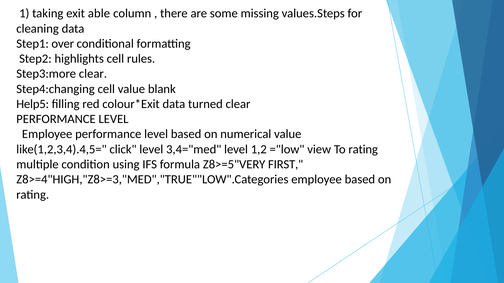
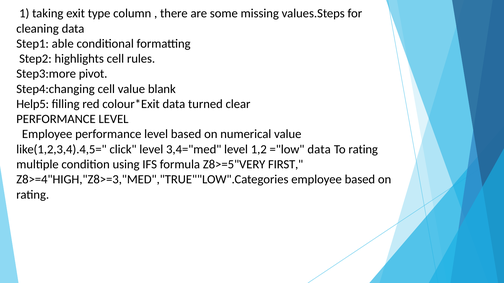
able: able -> type (99, 13)
over: over -> able (63, 44)
Step3:more clear: clear -> pivot (93, 74)
="low view: view -> data (319, 150)
